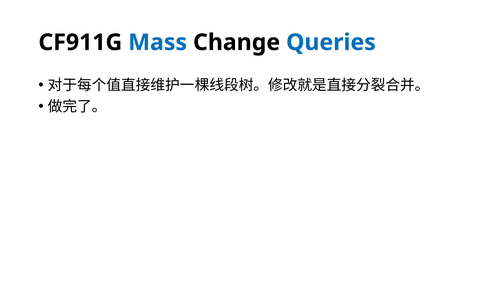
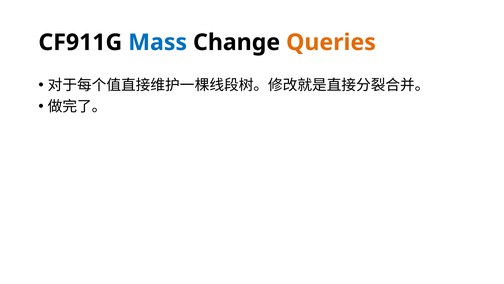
Queries colour: blue -> orange (331, 42)
